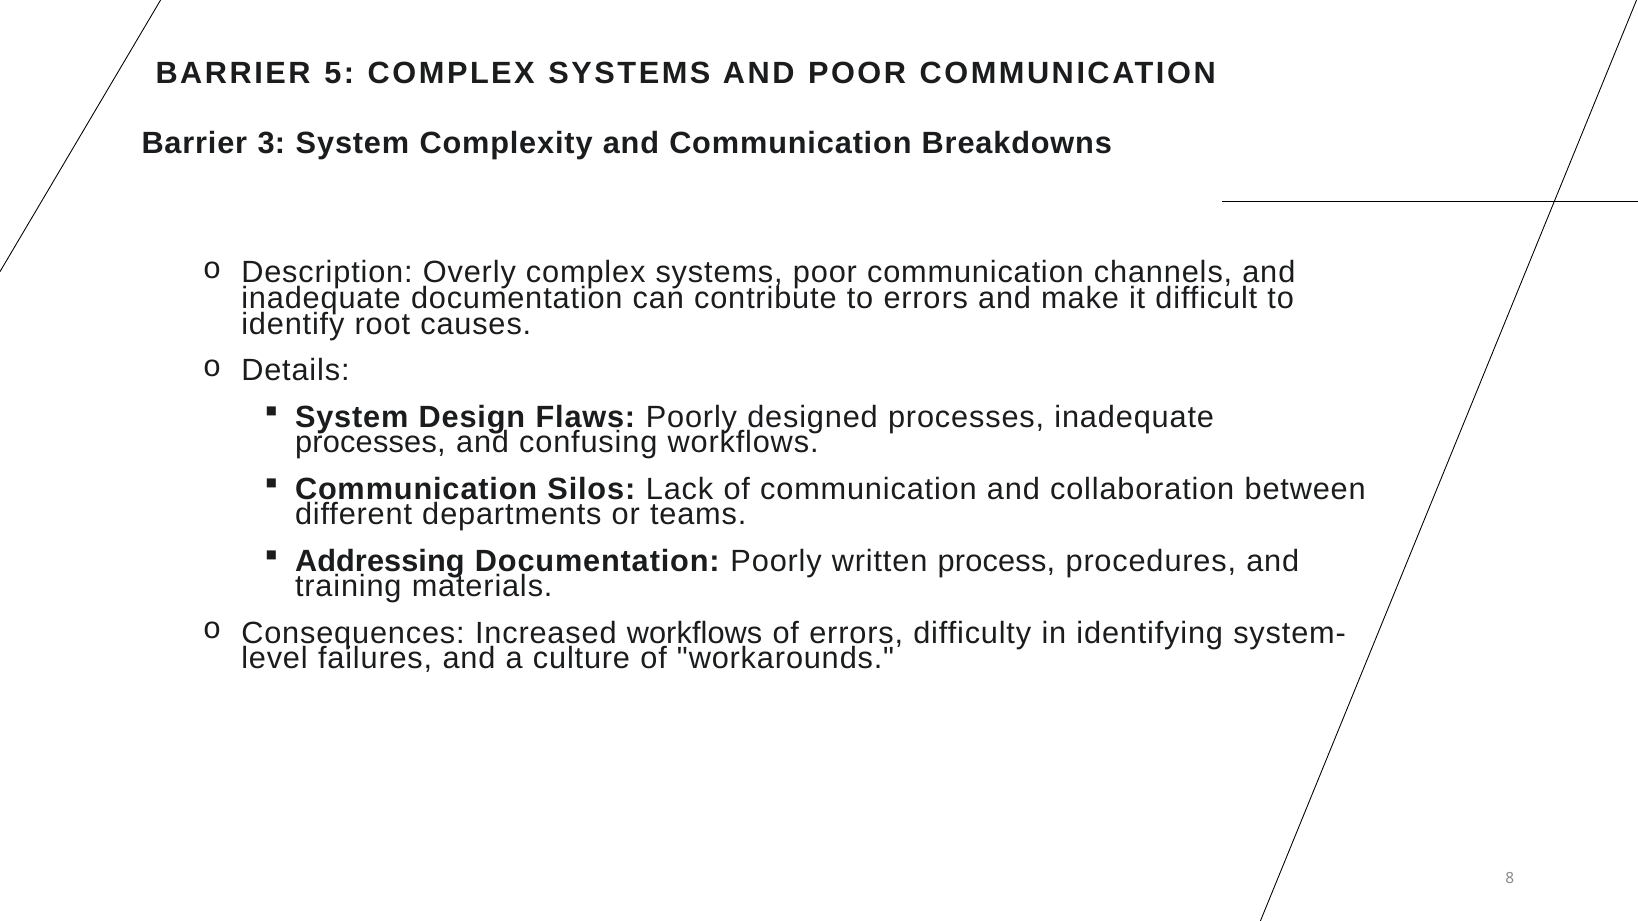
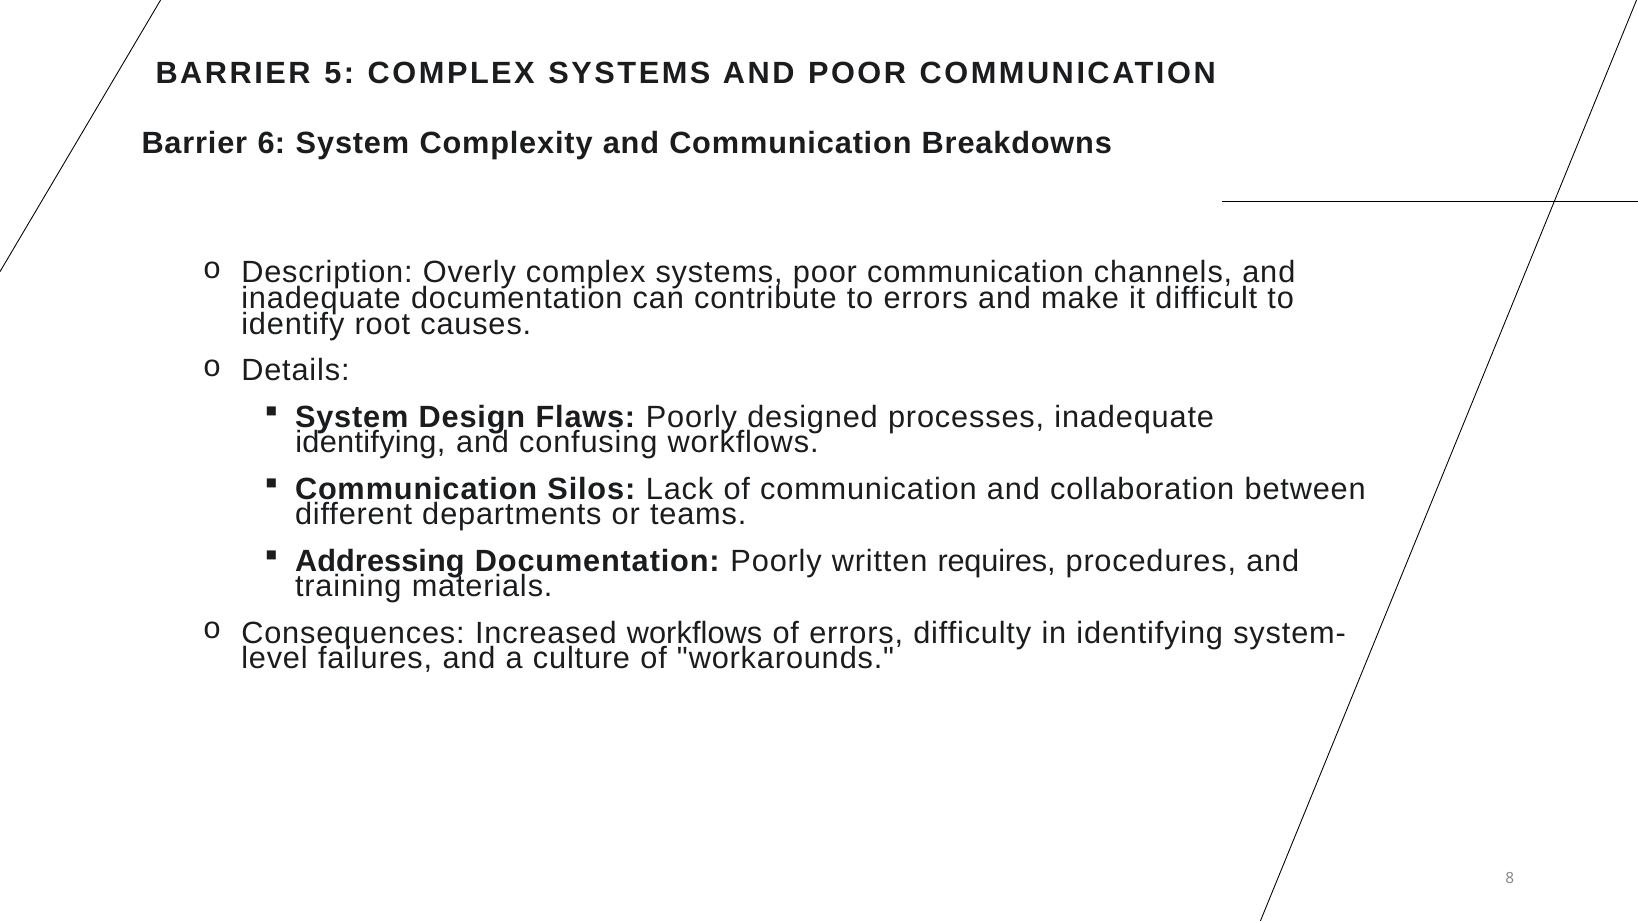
3: 3 -> 6 (271, 144)
processes: processes -> identifying (370, 443)
process: process -> requires (997, 561)
